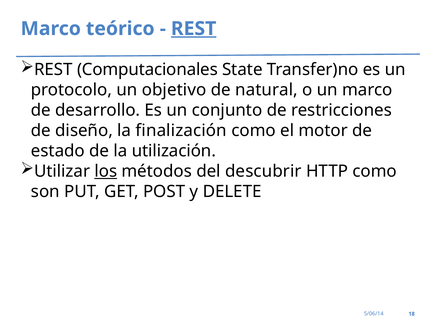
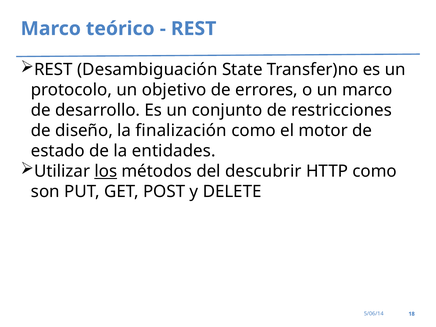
REST underline: present -> none (194, 29)
Computacionales: Computacionales -> Desambiguación (147, 70)
natural: natural -> errores (267, 90)
utilización: utilización -> entidades (174, 151)
